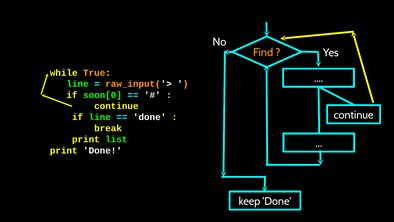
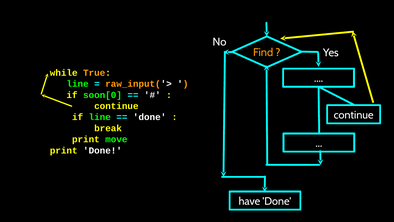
list: list -> move (116, 139)
keep: keep -> have (249, 201)
